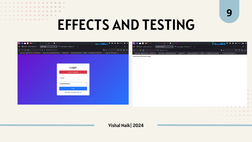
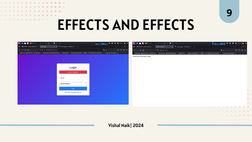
AND TESTING: TESTING -> EFFECTS (168, 25)
